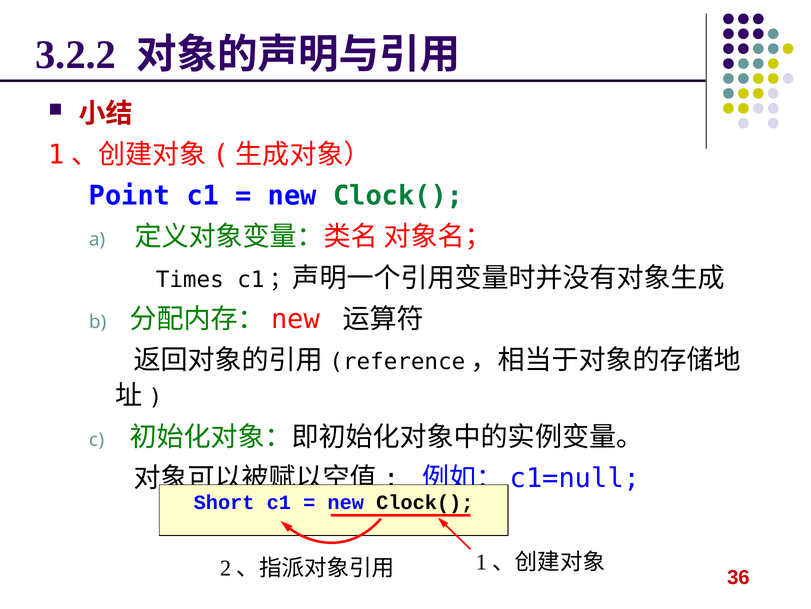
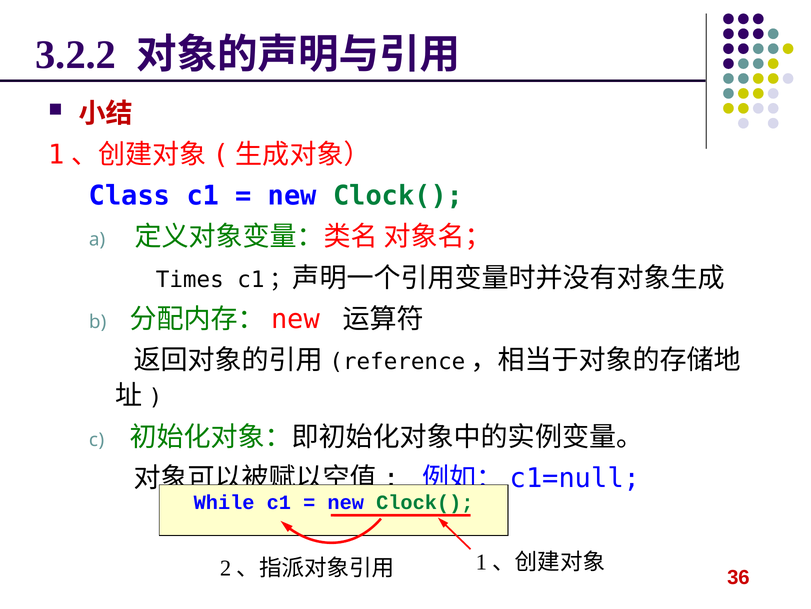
Point: Point -> Class (130, 196)
Short: Short -> While (224, 502)
Clock( colour: black -> green (425, 502)
